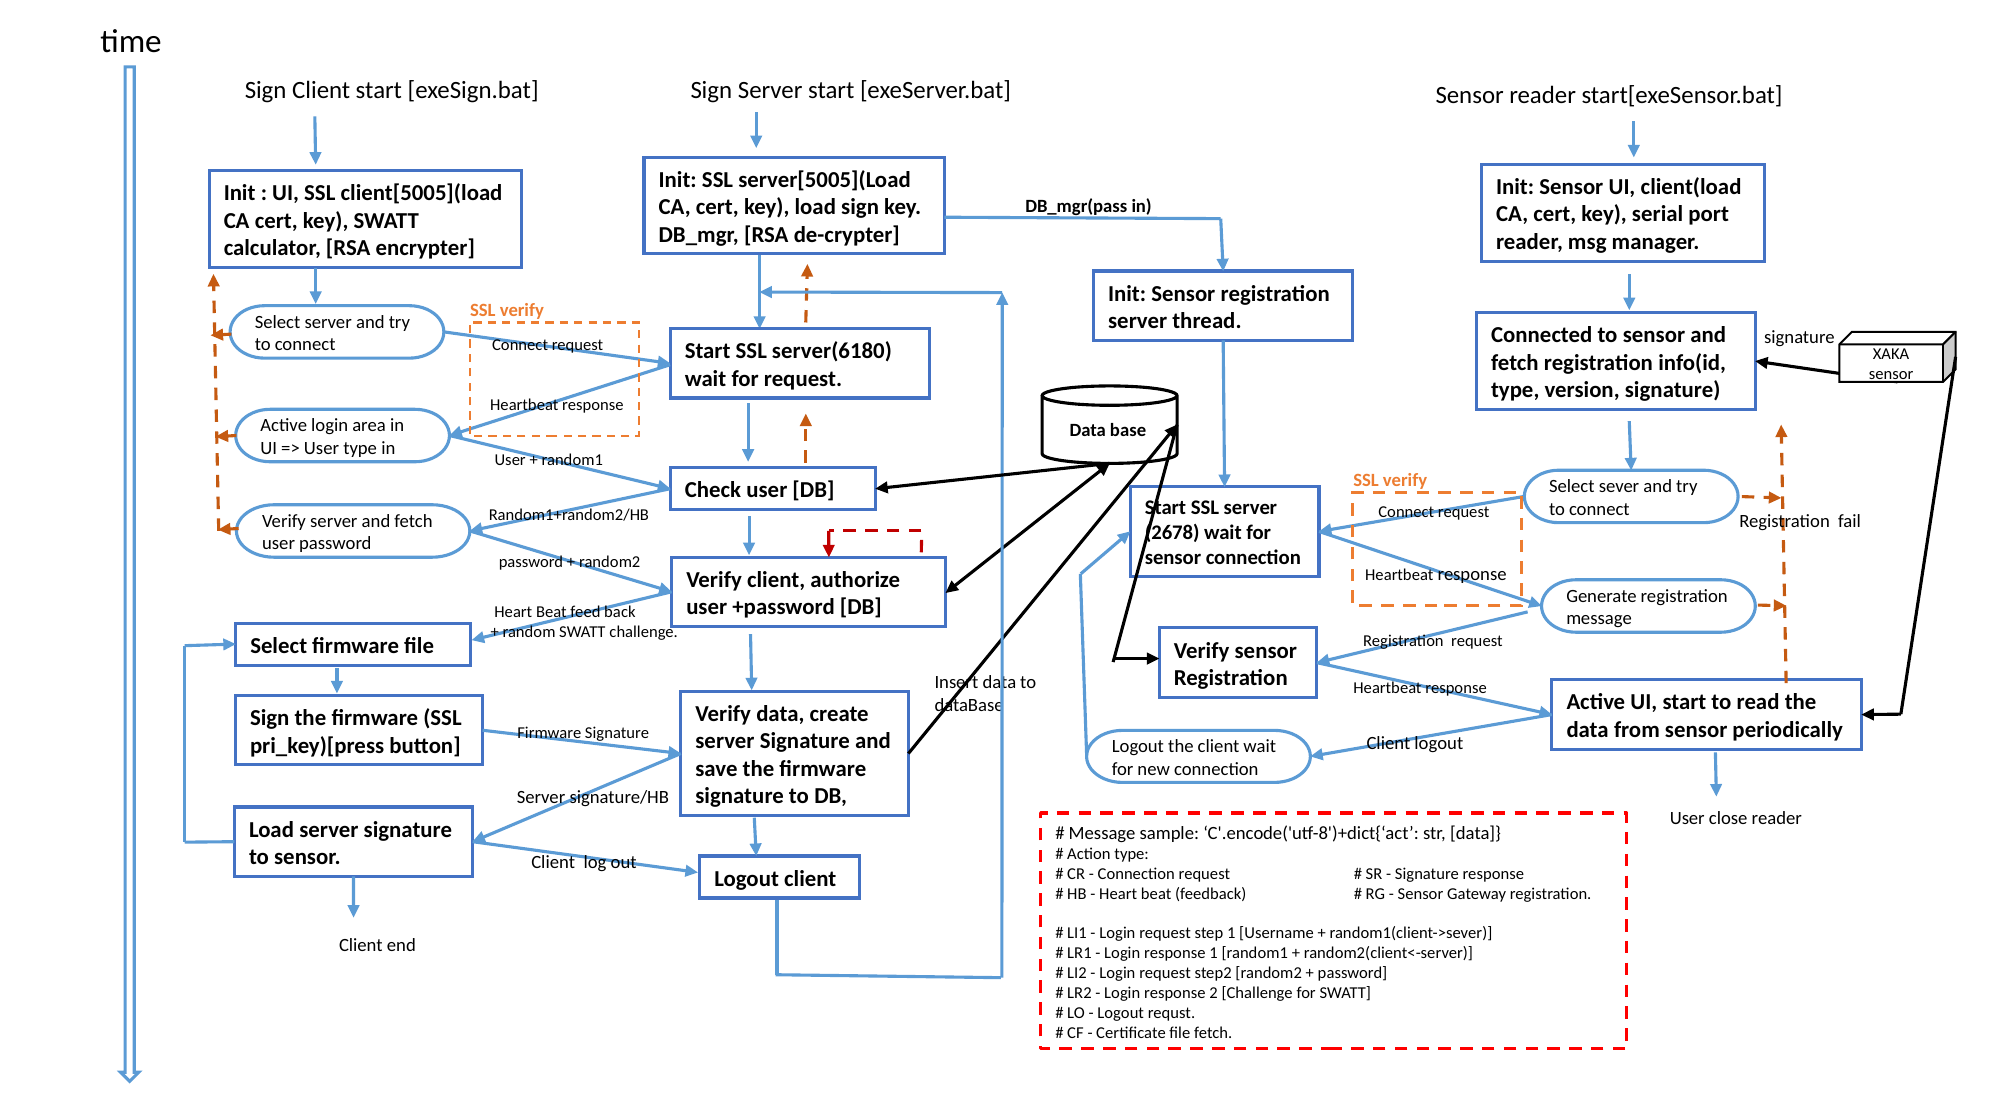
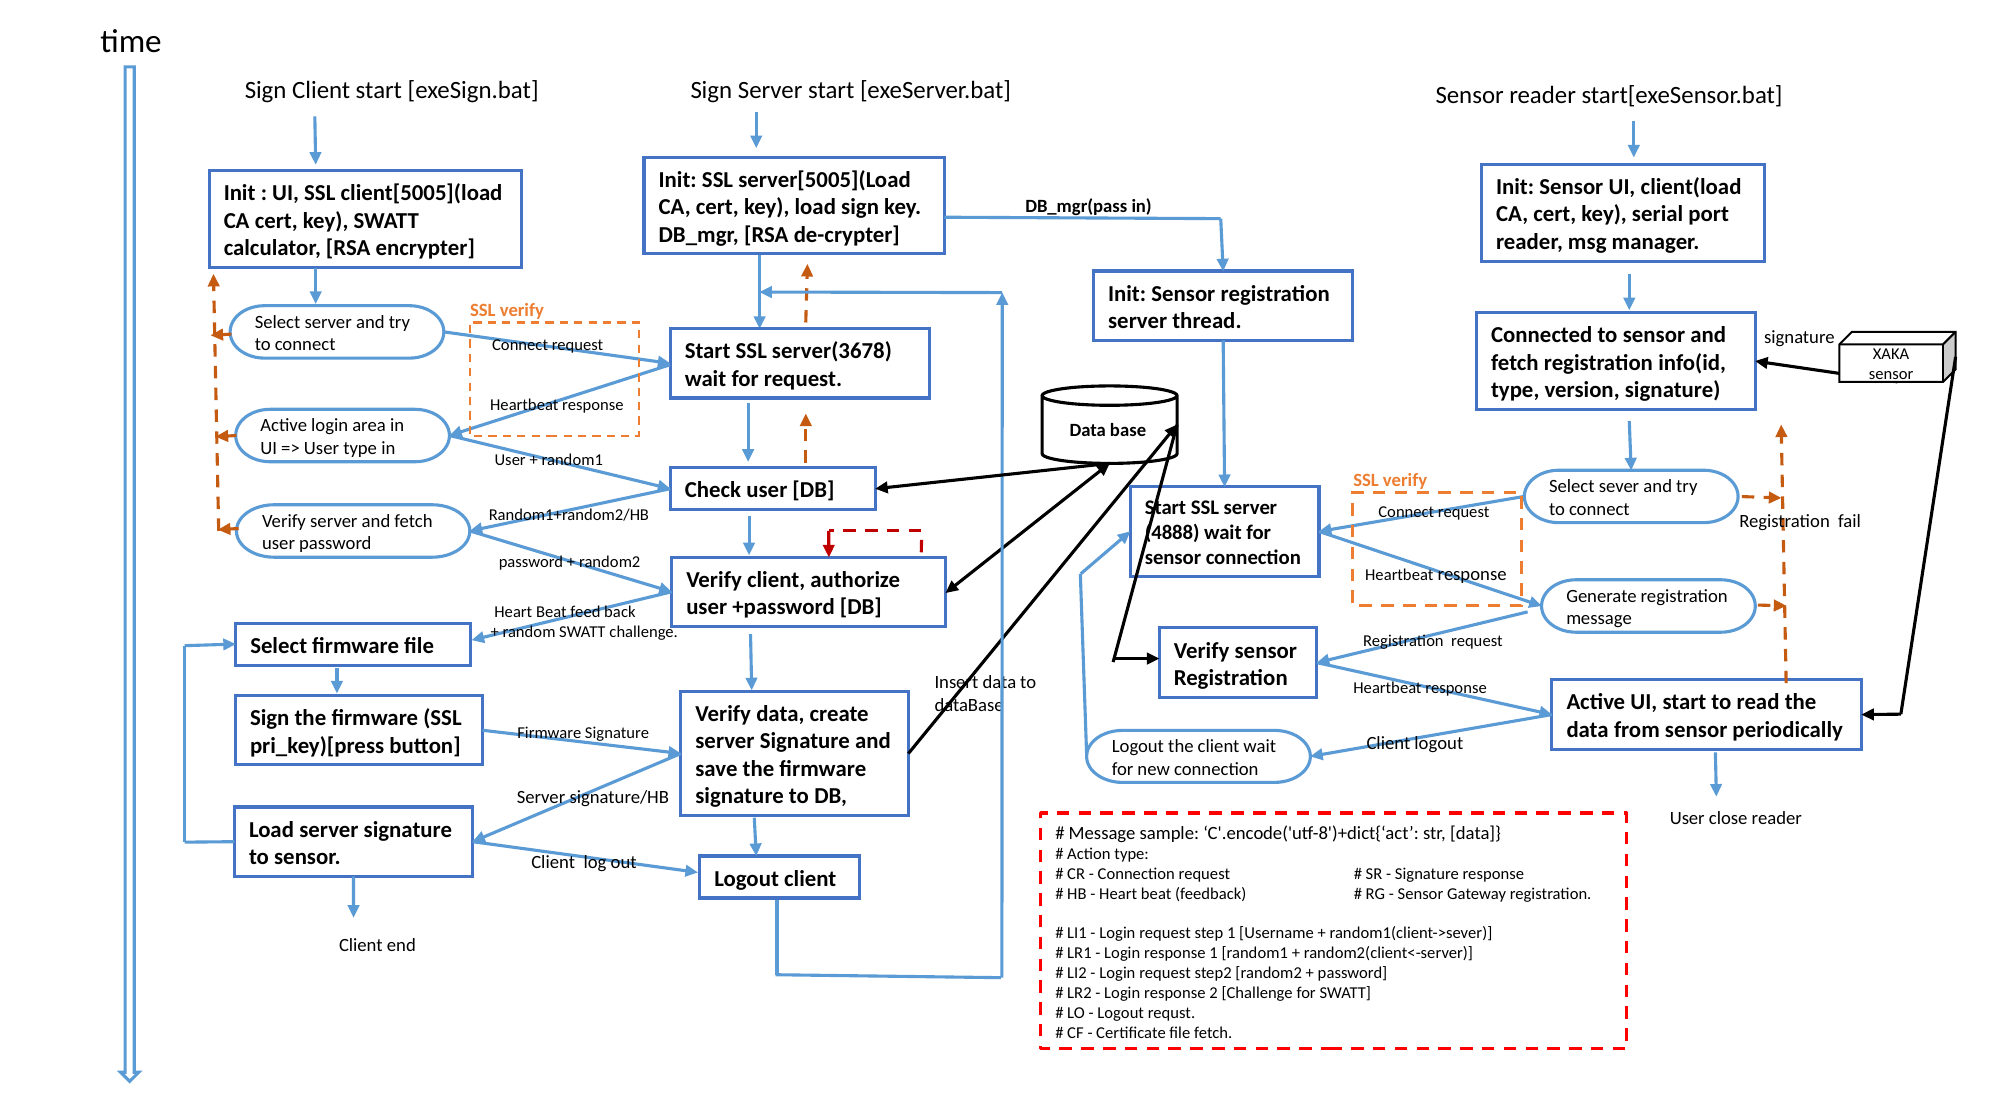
server(6180: server(6180 -> server(3678 (832, 351)
2678: 2678 -> 4888 (1172, 533)
